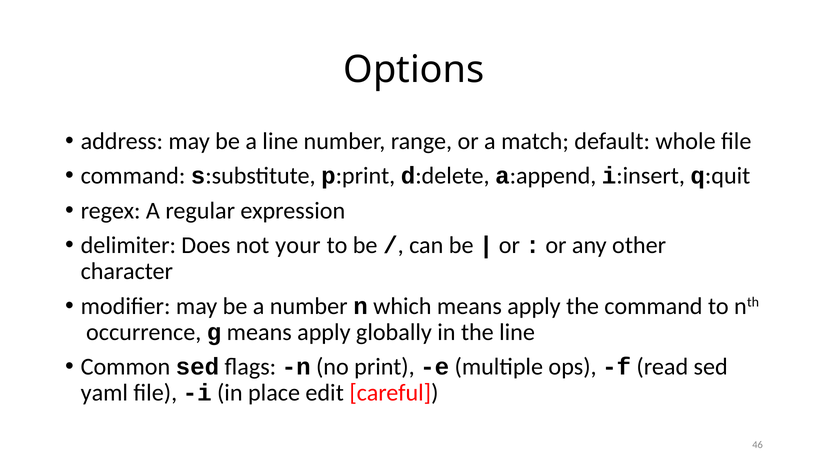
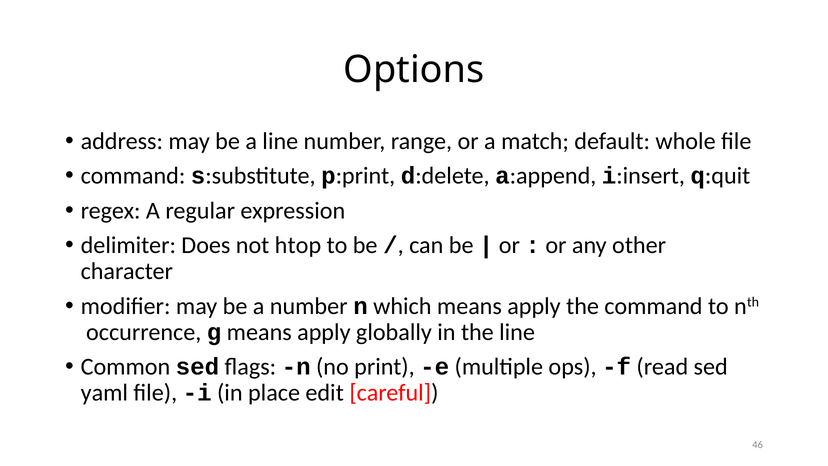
your: your -> htop (298, 245)
